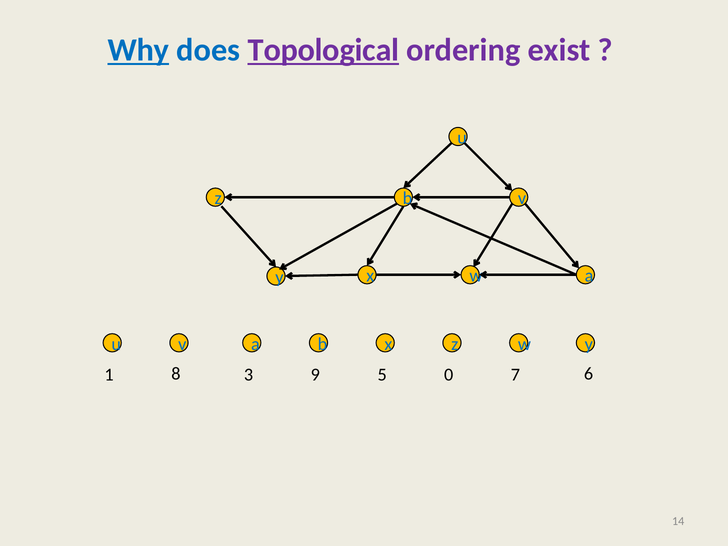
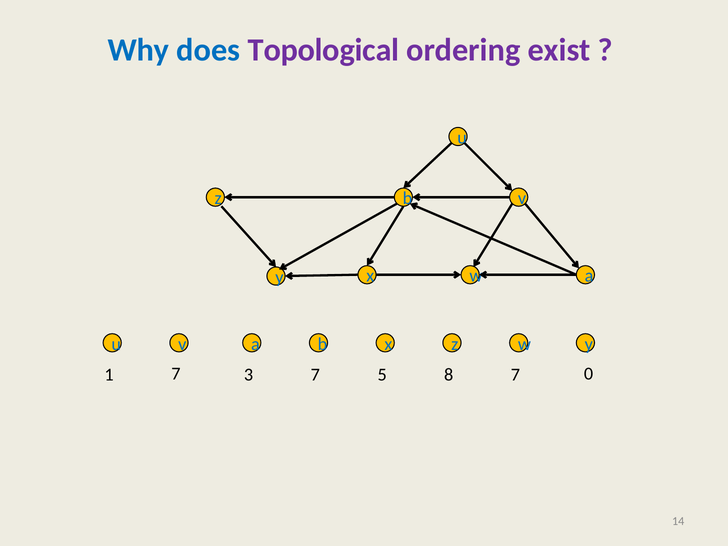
Why underline: present -> none (138, 50)
Topological underline: present -> none (324, 50)
1 8: 8 -> 7 (176, 374)
3 9: 9 -> 7 (315, 375)
0: 0 -> 8 (449, 375)
6: 6 -> 0 (588, 374)
